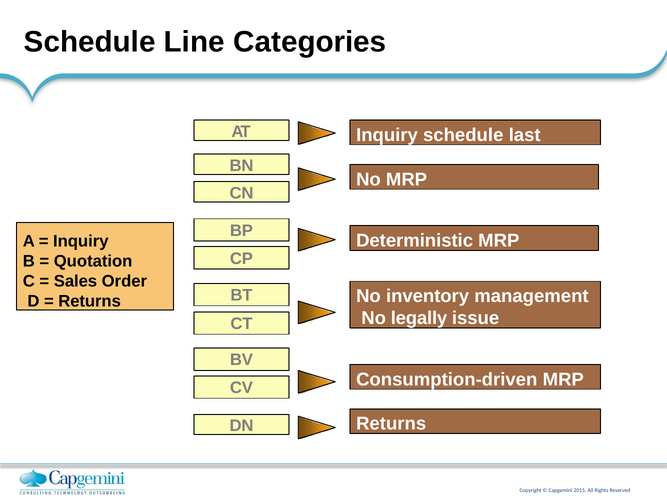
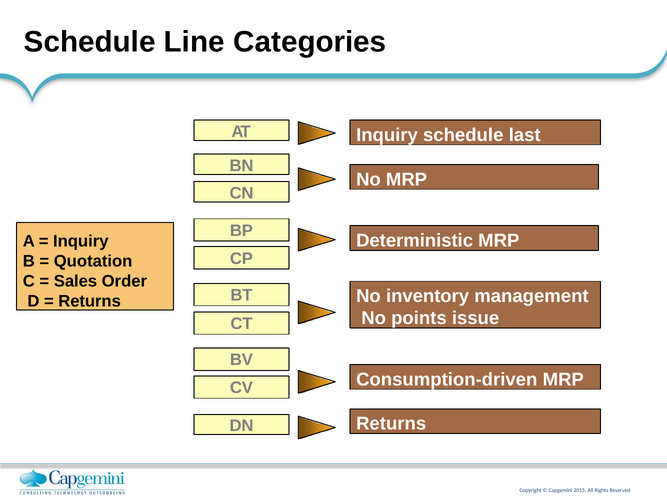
legally: legally -> points (419, 318)
